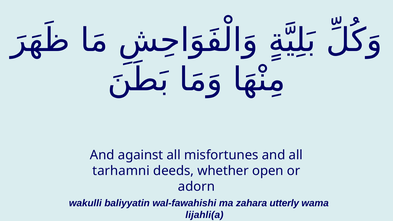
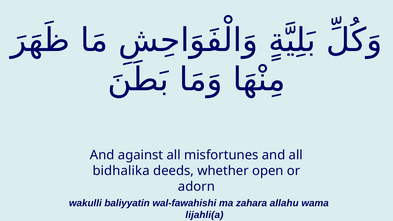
tarhamni: tarhamni -> bidhalika (121, 171)
utterly: utterly -> allahu (284, 203)
